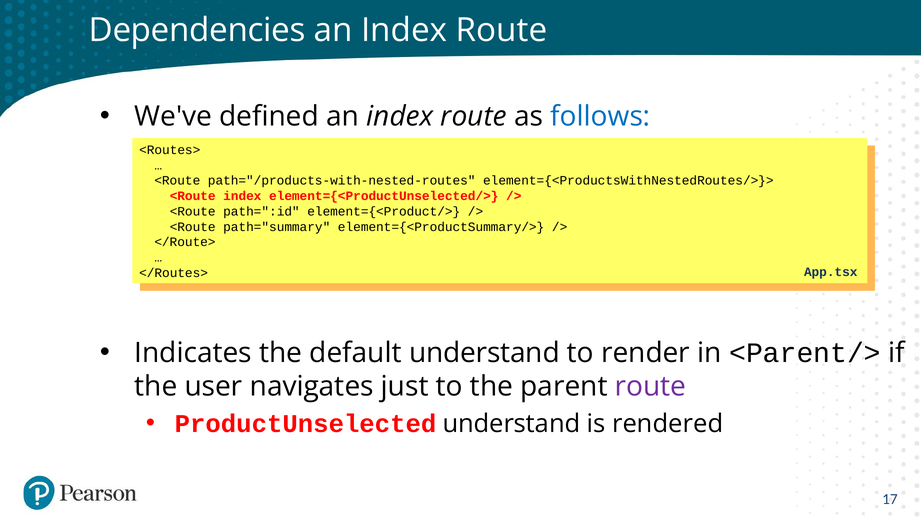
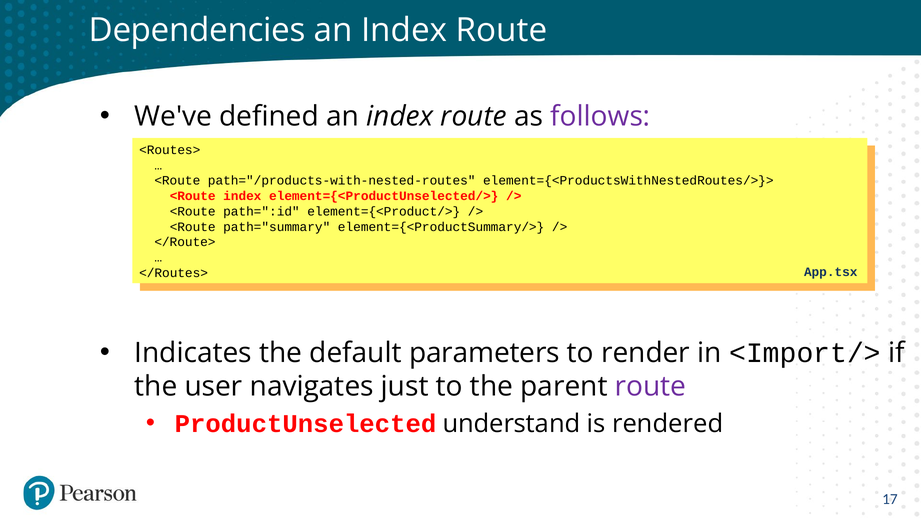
follows colour: blue -> purple (600, 117)
default understand: understand -> parameters (484, 353)
<Parent/>: <Parent/> -> <Import/> (805, 353)
